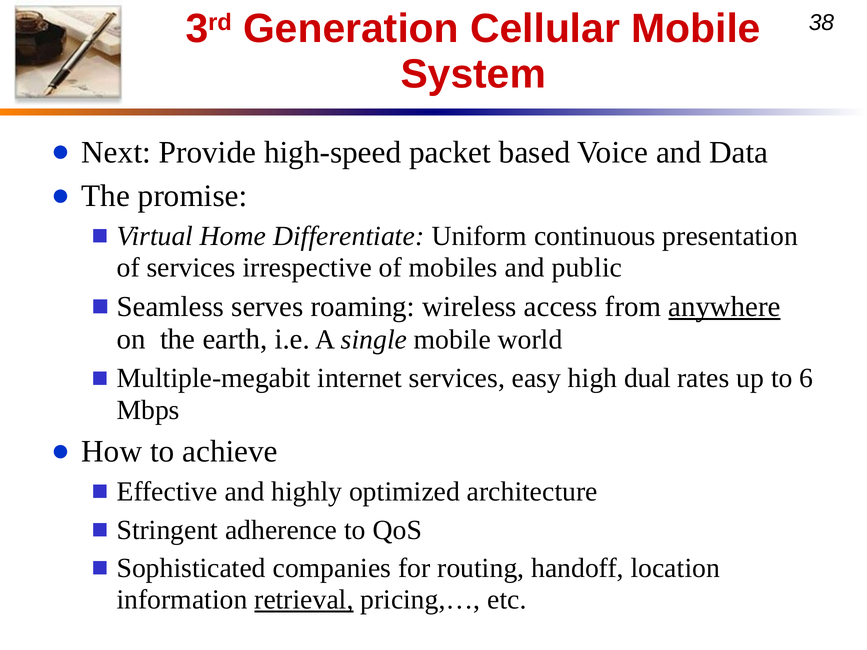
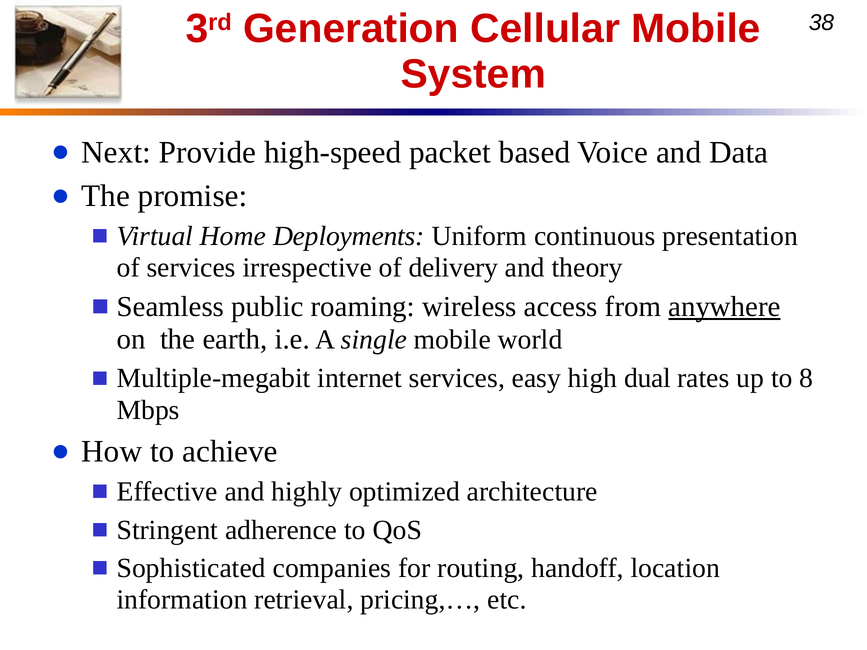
Differentiate: Differentiate -> Deployments (349, 236)
mobiles: mobiles -> delivery (453, 268)
public: public -> theory (587, 268)
serves: serves -> public (267, 307)
6: 6 -> 8 (806, 378)
retrieval underline: present -> none (304, 600)
